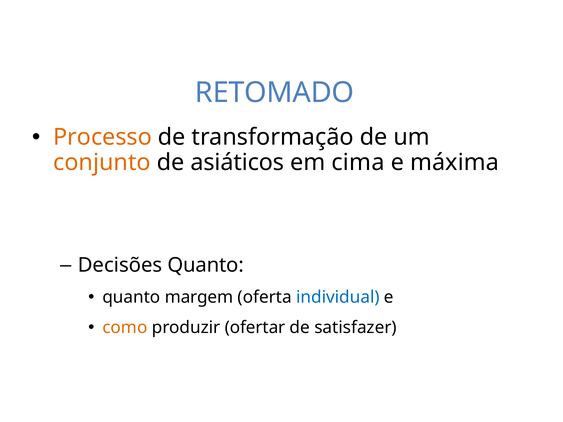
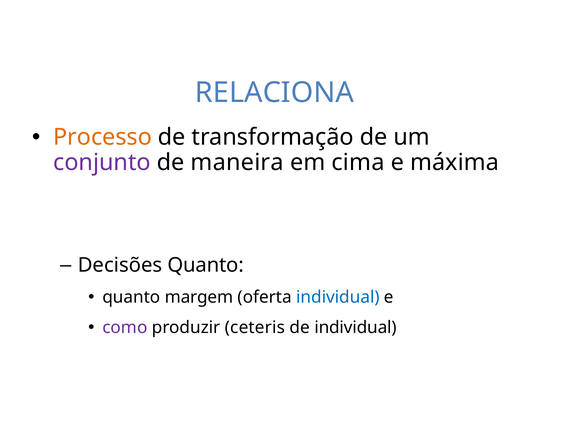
RETOMADO: RETOMADO -> RELACIONA (274, 93)
conjunto colour: orange -> purple (102, 163)
asiáticos: asiáticos -> maneira (237, 163)
como colour: orange -> purple (125, 328)
ofertar: ofertar -> ceteris (255, 328)
de satisfazer: satisfazer -> individual (356, 328)
